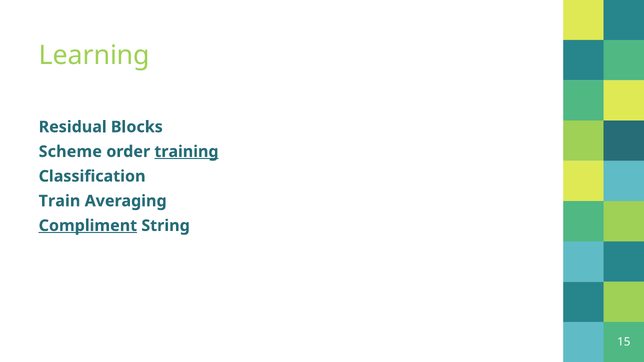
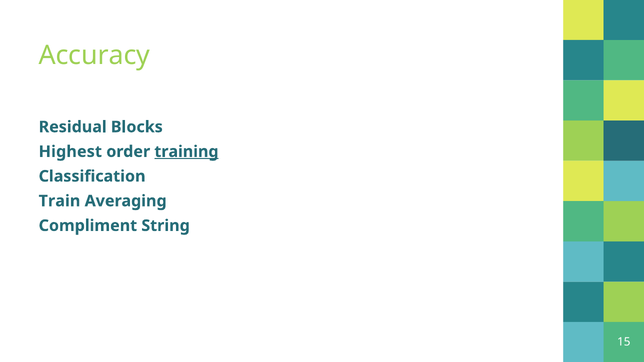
Learning: Learning -> Accuracy (94, 55)
Scheme: Scheme -> Highest (70, 152)
Compliment underline: present -> none (88, 226)
